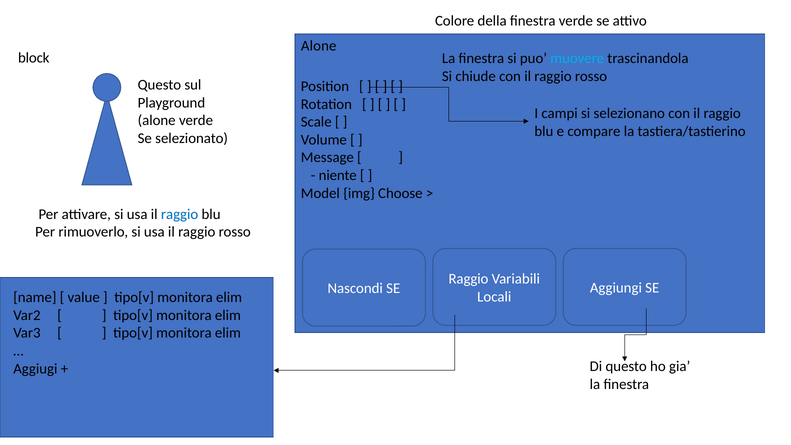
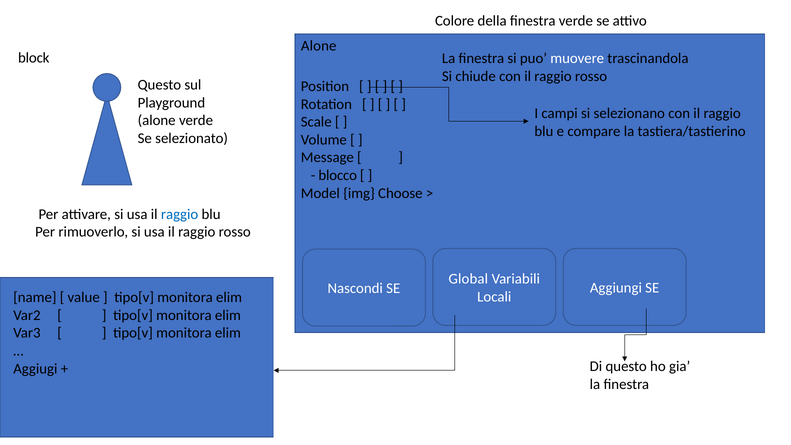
muovere colour: light blue -> white (577, 58)
niente: niente -> blocco (338, 175)
Raggio: Raggio -> Global (468, 279)
